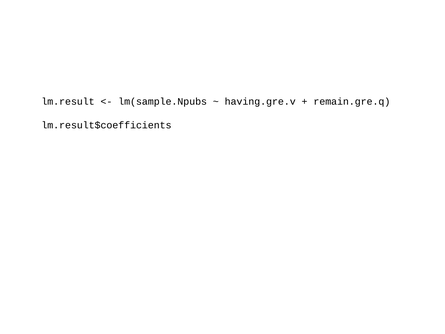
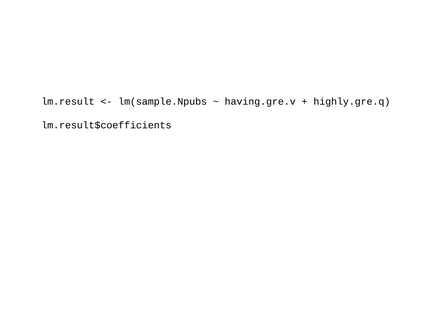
remain.gre.q: remain.gre.q -> highly.gre.q (352, 101)
